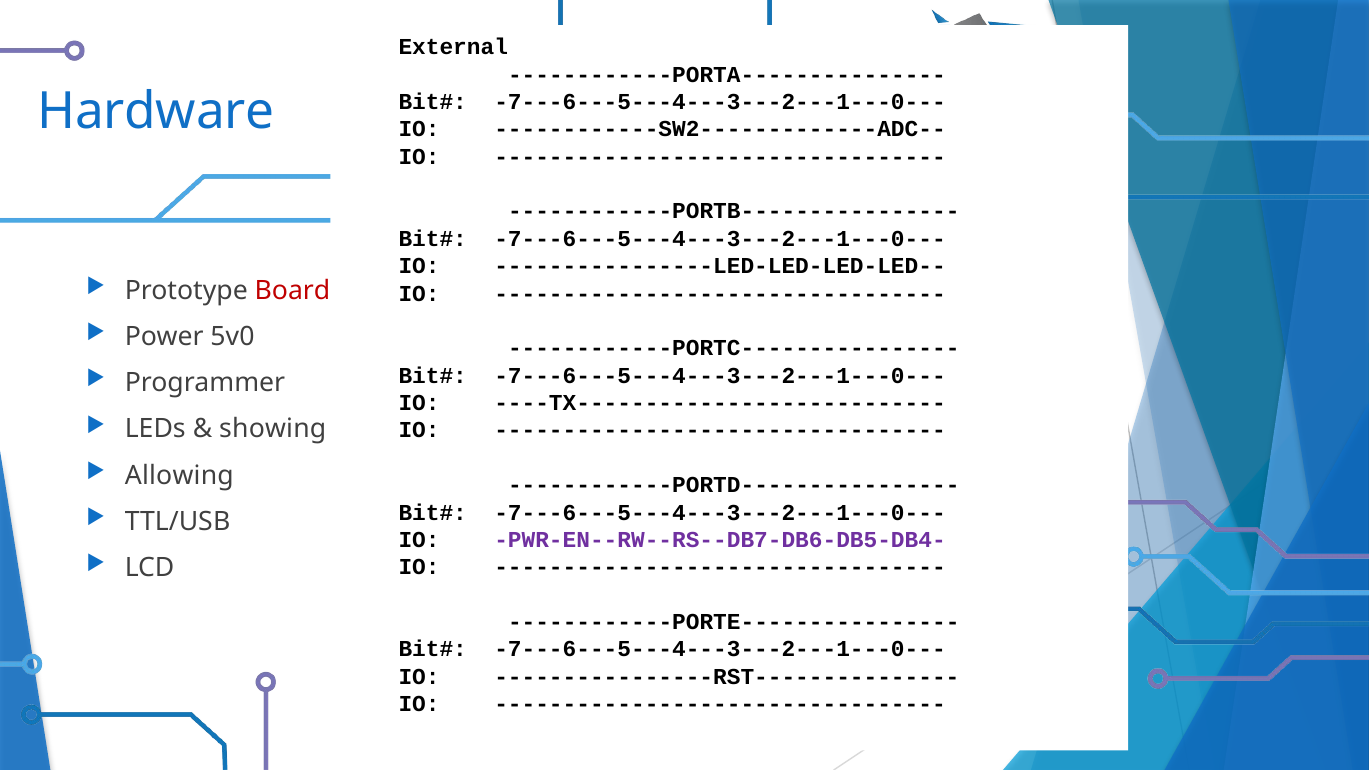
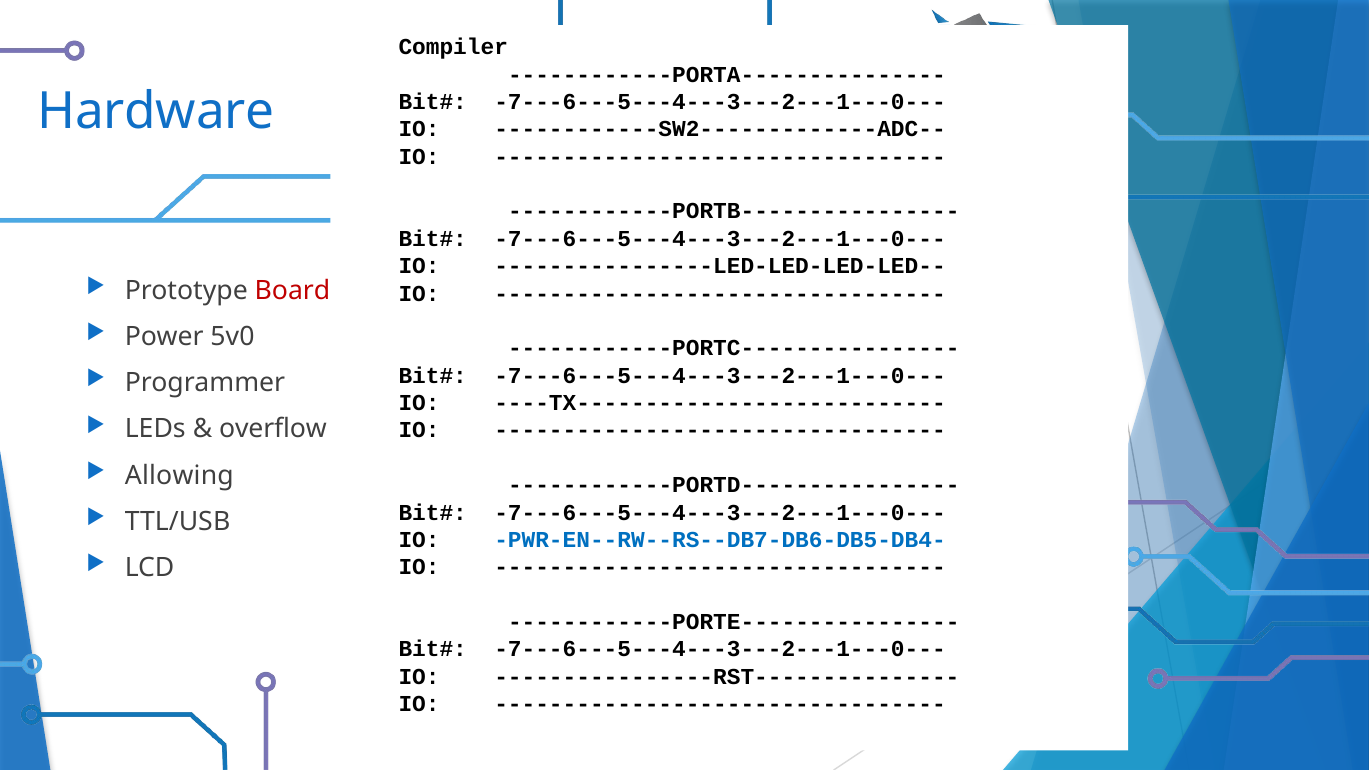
External: External -> Compiler (453, 47)
showing: showing -> overflow (273, 429)
PWR-EN--RW--RS--DB7-DB6-DB5-DB4- colour: purple -> blue (720, 540)
